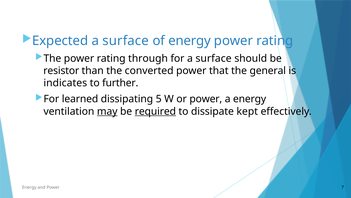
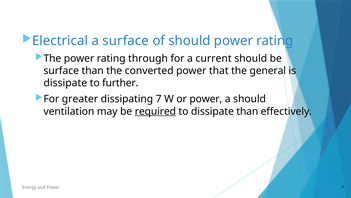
Expected: Expected -> Electrical (60, 41)
of energy: energy -> should (189, 41)
for a surface: surface -> current (214, 58)
resistor: resistor -> surface (61, 71)
indicates: indicates -> dissipate (65, 83)
learned: learned -> greater (80, 99)
dissipating 5: 5 -> 7 (159, 99)
a energy: energy -> should (250, 99)
may underline: present -> none (107, 111)
dissipate kept: kept -> than (247, 111)
